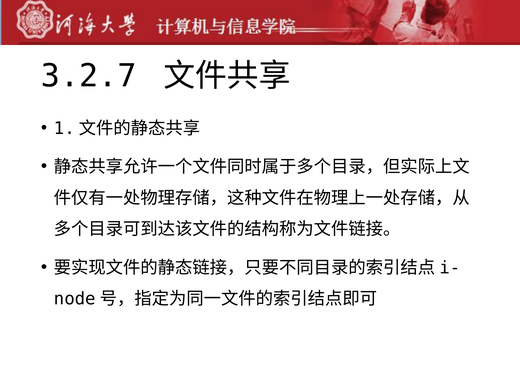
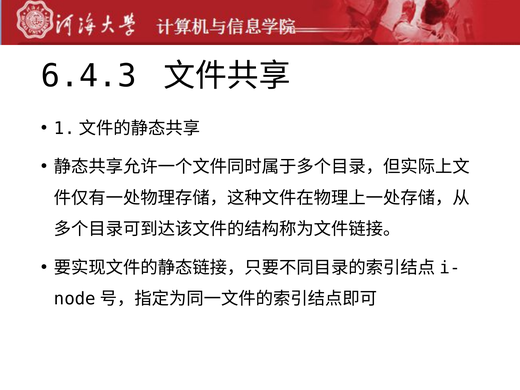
3.2.7: 3.2.7 -> 6.4.3 (89, 76)
